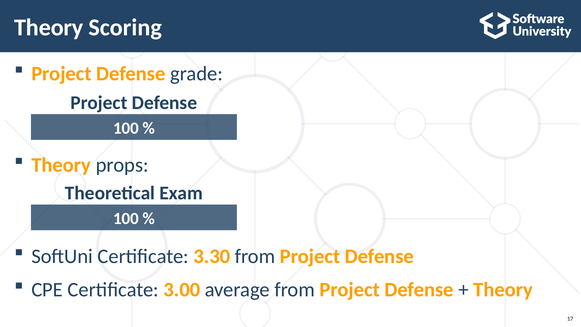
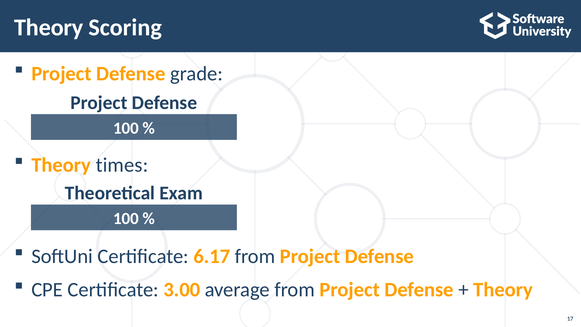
props: props -> times (122, 165)
3.30: 3.30 -> 6.17 (212, 256)
